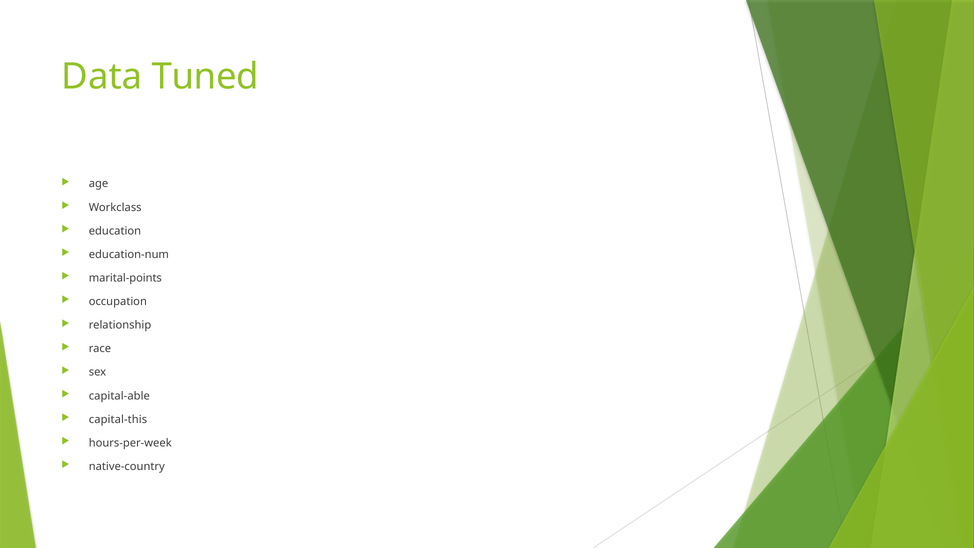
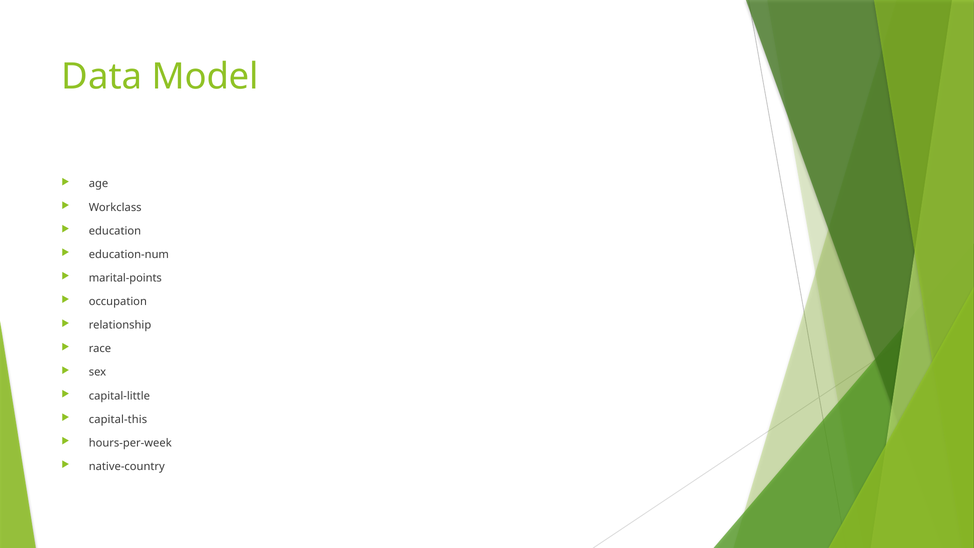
Tuned: Tuned -> Model (205, 77)
capital-able: capital-able -> capital-little (119, 396)
